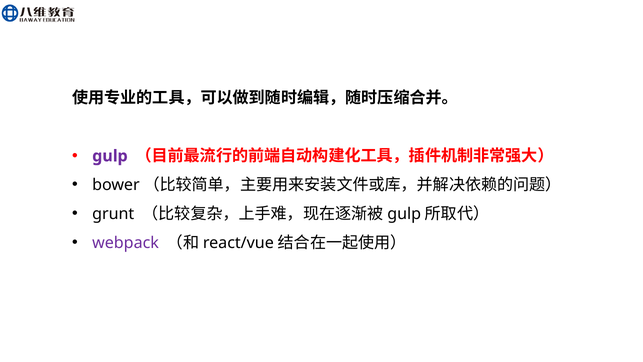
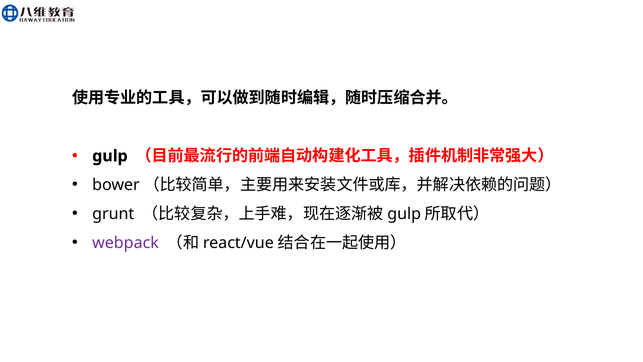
gulp colour: purple -> black (110, 156)
